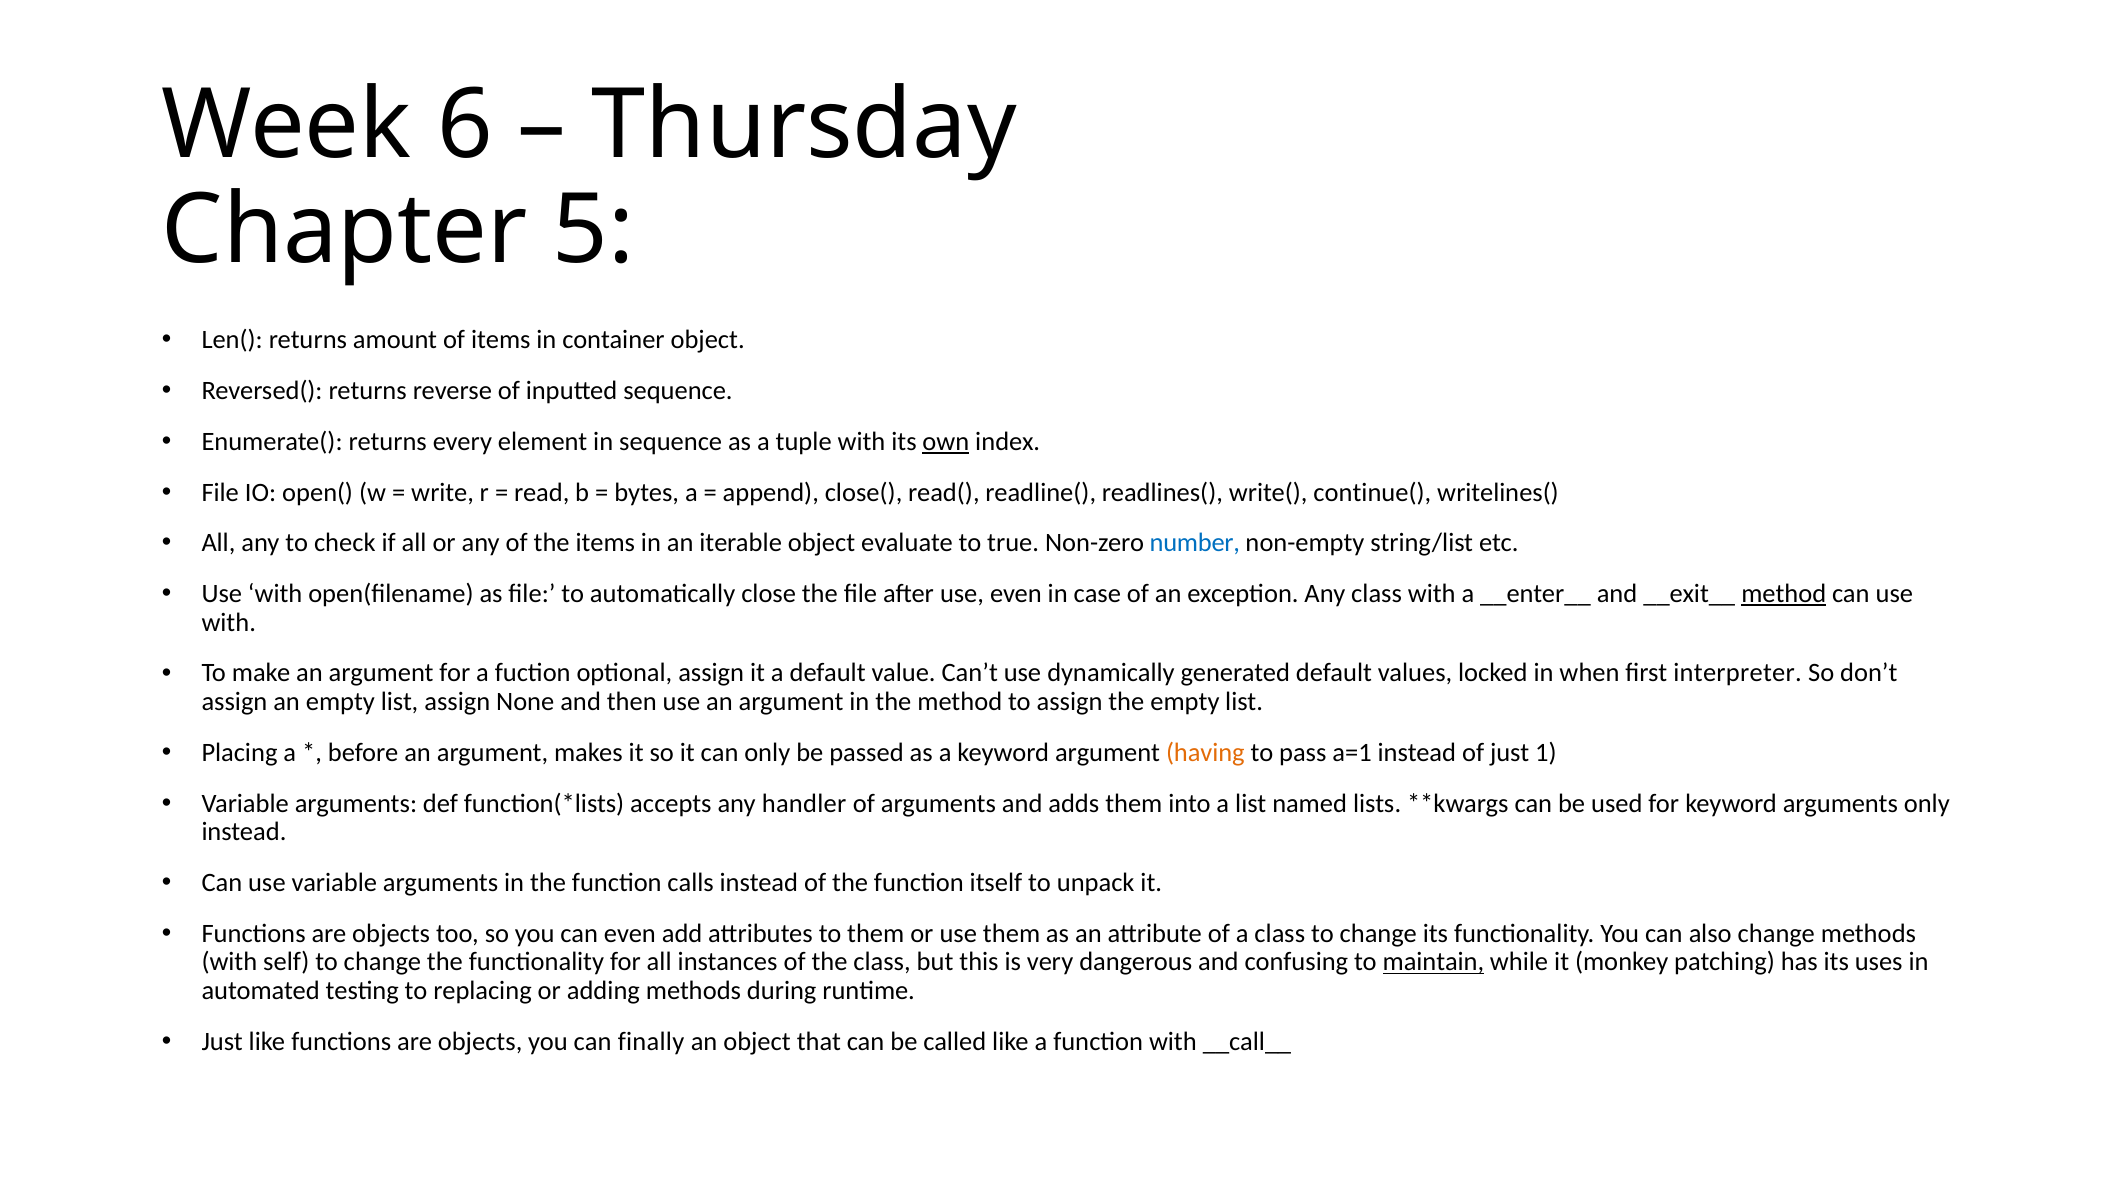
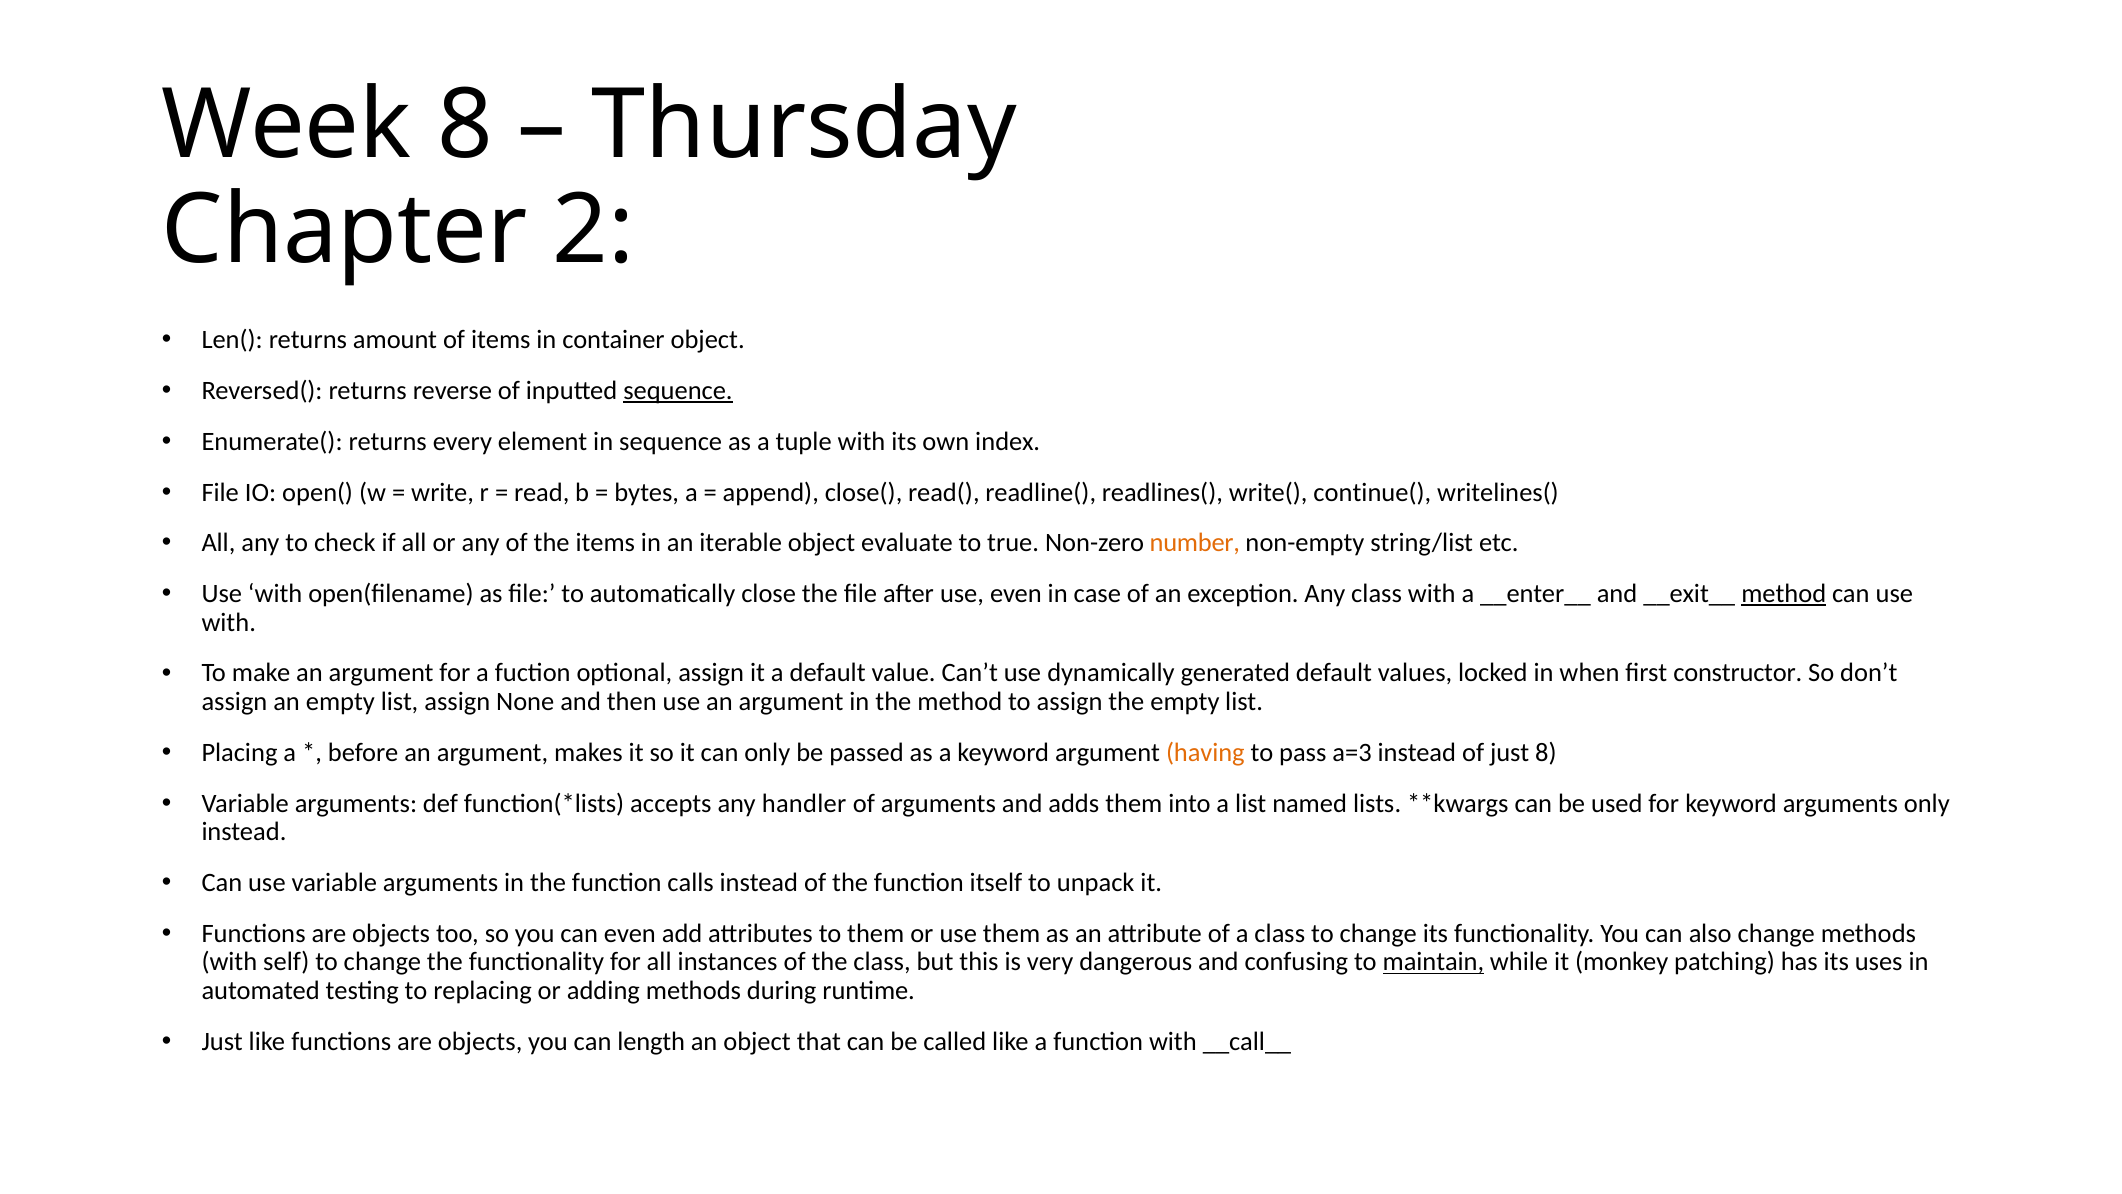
Week 6: 6 -> 8 (465, 126)
5: 5 -> 2 (594, 231)
sequence underline: none -> present (678, 391)
own underline: present -> none (946, 441)
number colour: blue -> orange (1195, 543)
interpreter: interpreter -> constructor (1738, 673)
a=1: a=1 -> a=3 (1352, 752)
just 1: 1 -> 8 (1546, 752)
finally: finally -> length (651, 1041)
